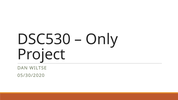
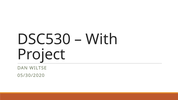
Only: Only -> With (102, 39)
